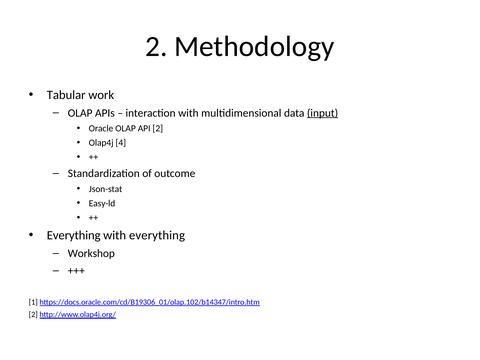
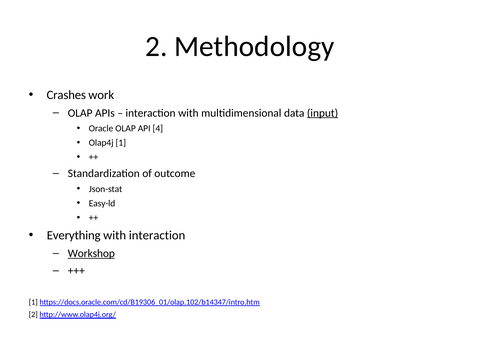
Tabular: Tabular -> Crashes (66, 95)
API 2: 2 -> 4 (158, 128)
Olap4j 4: 4 -> 1 (121, 143)
with everything: everything -> interaction (157, 235)
Workshop underline: none -> present (91, 253)
